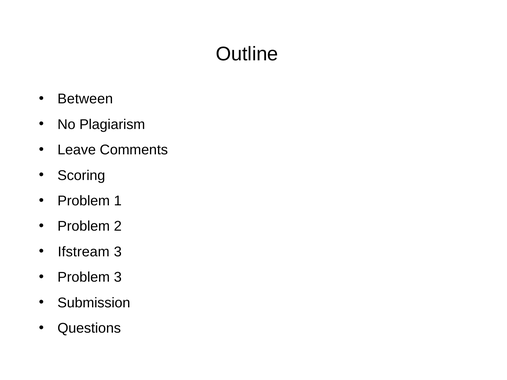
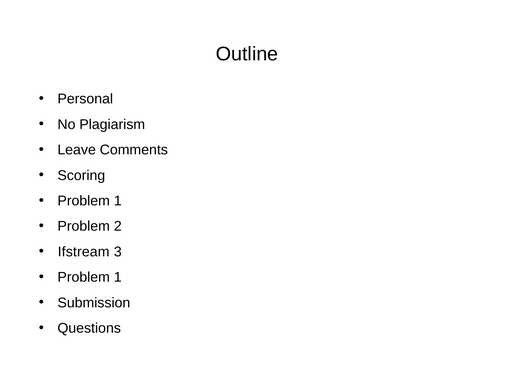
Between: Between -> Personal (85, 99)
3: 3 -> 1 (118, 277)
